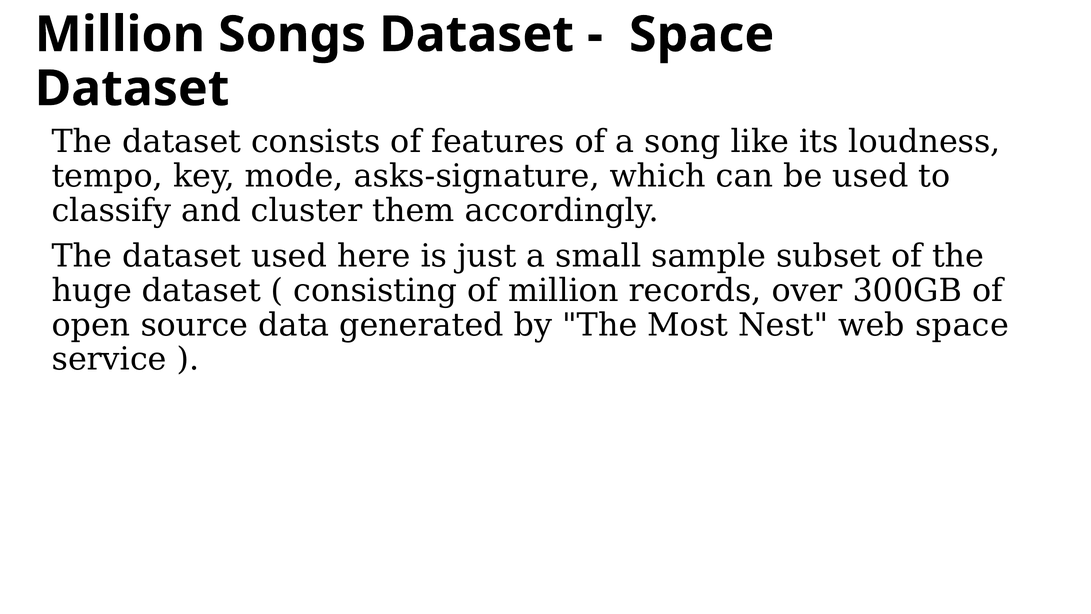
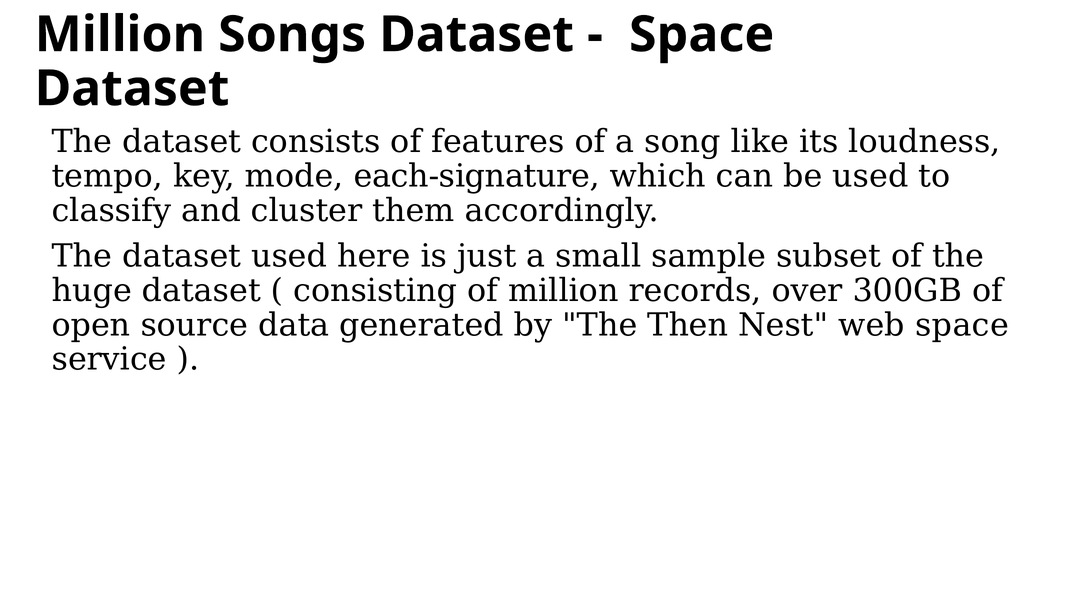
asks-signature: asks-signature -> each-signature (477, 176)
Most: Most -> Then (688, 325)
